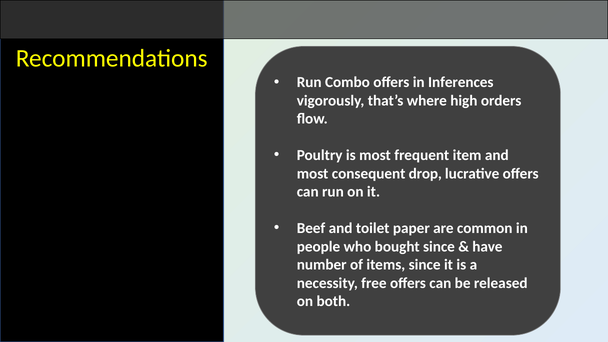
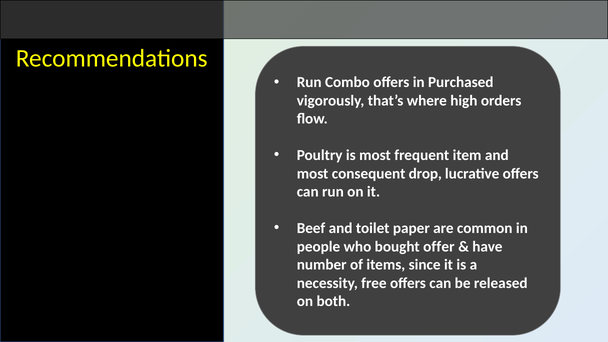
Inferences: Inferences -> Purchased (461, 82)
bought since: since -> offer (439, 247)
